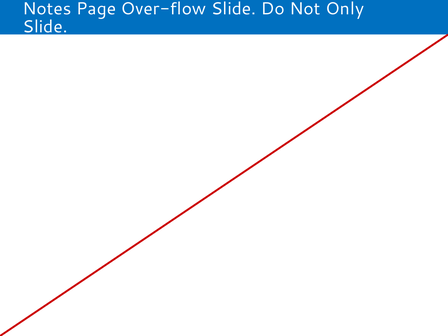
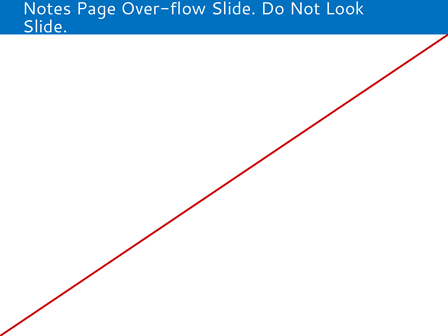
Only: Only -> Look (345, 9)
